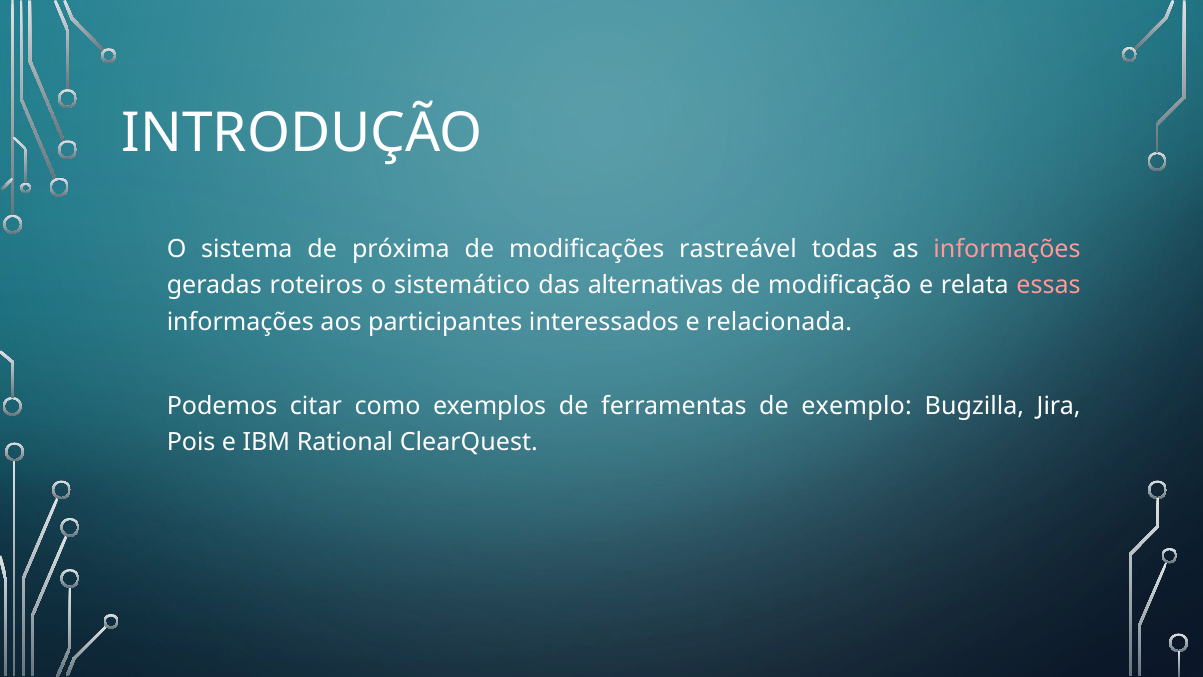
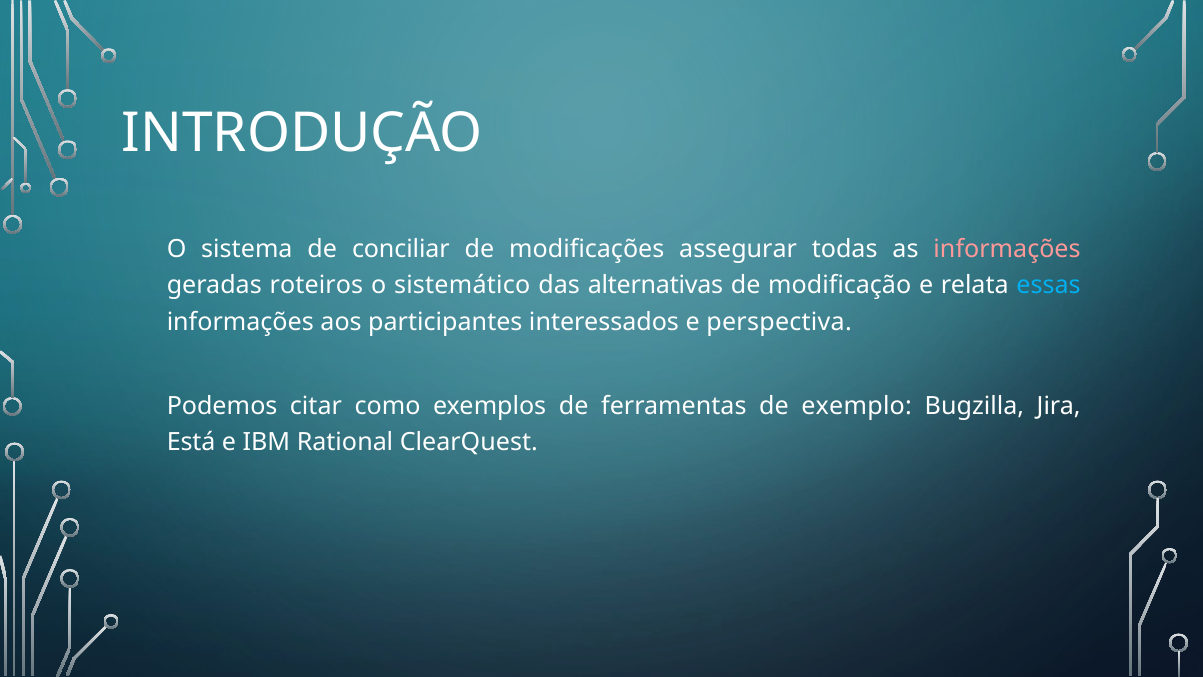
próxima: próxima -> conciliar (401, 249)
rastreável: rastreável -> assegurar (738, 249)
essas colour: pink -> light blue (1049, 285)
relacionada: relacionada -> perspectiva (779, 322)
Pois: Pois -> Está (191, 442)
